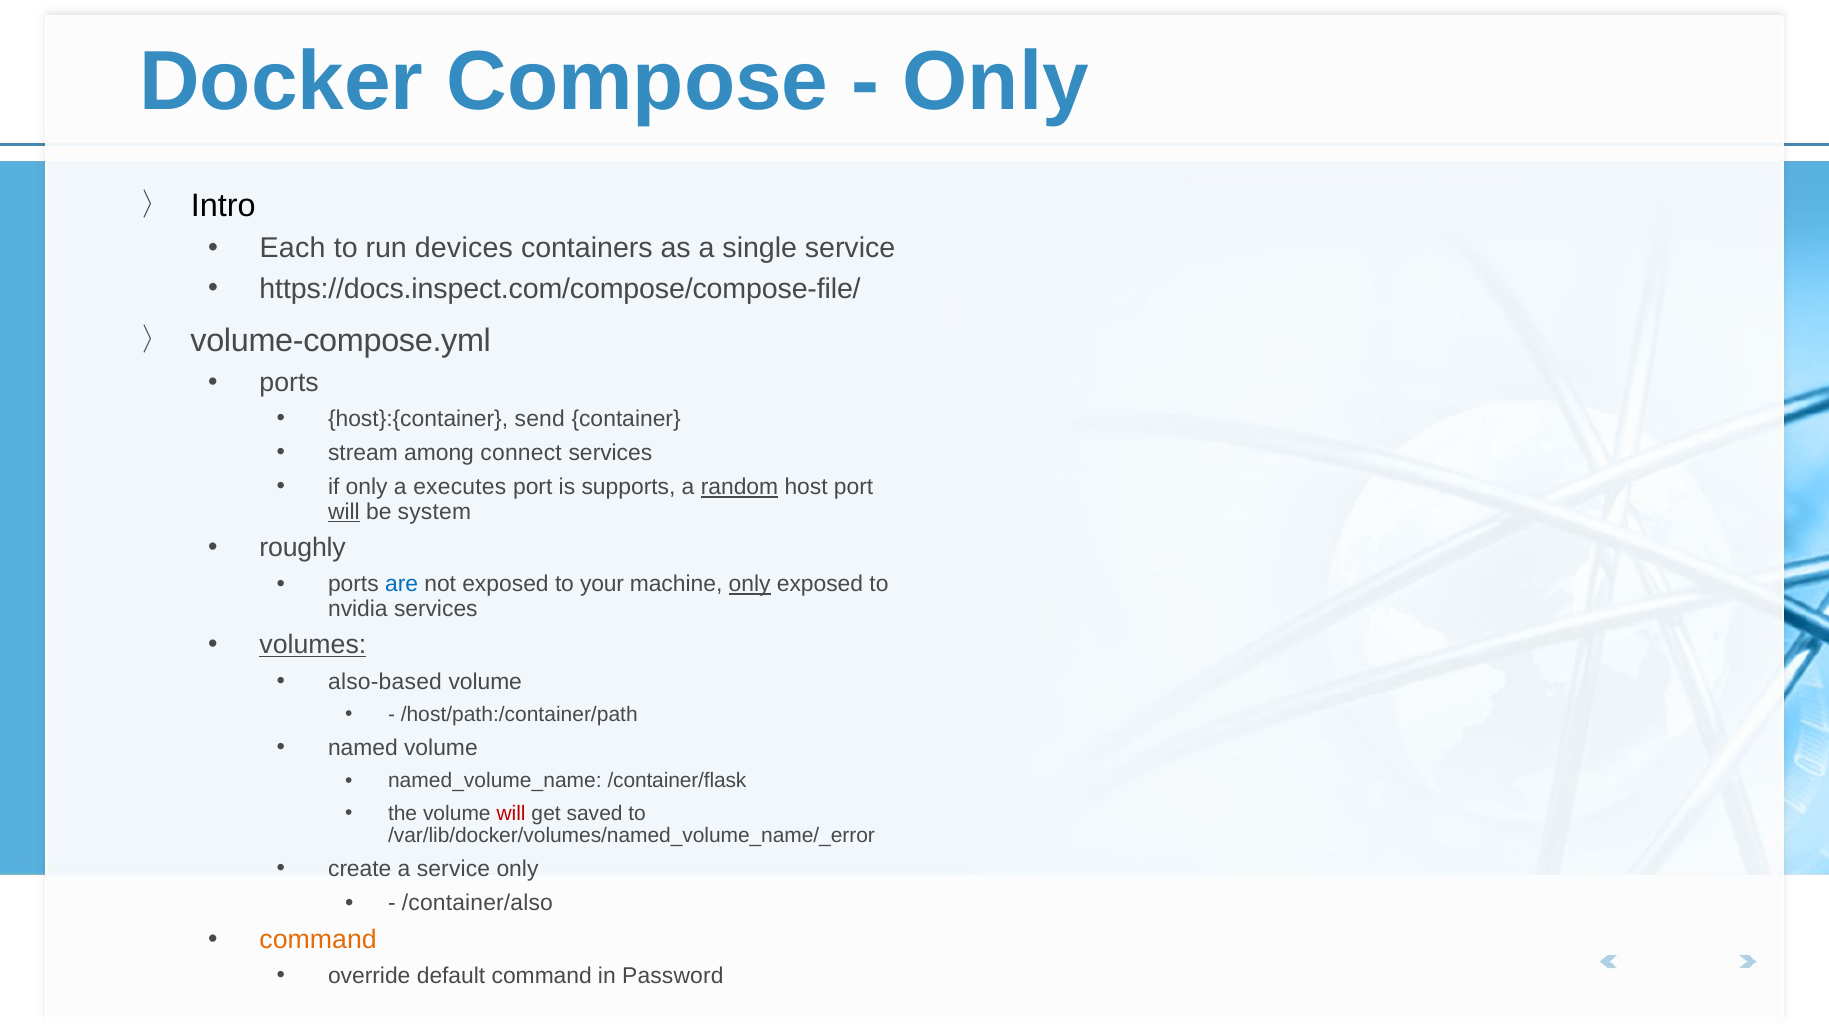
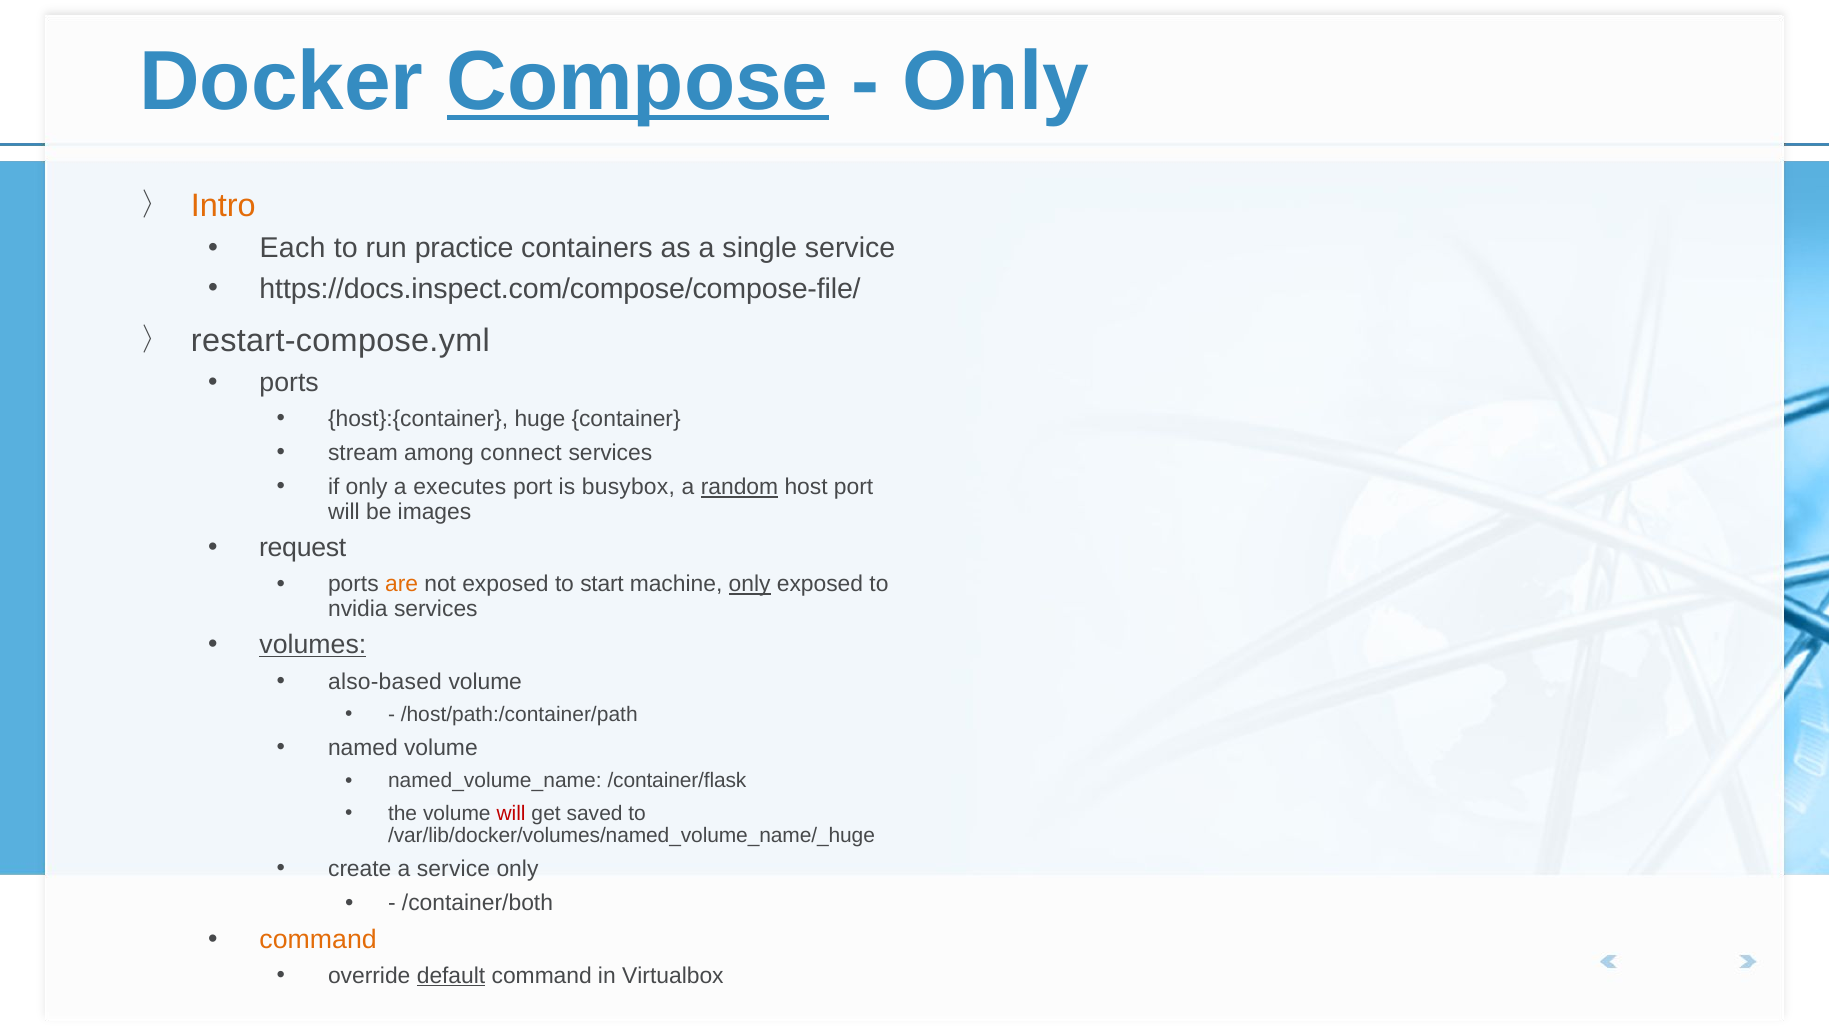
Compose underline: none -> present (638, 82)
Intro colour: black -> orange (223, 206)
devices: devices -> practice (464, 248)
volume-compose.yml: volume-compose.yml -> restart-compose.yml (340, 341)
send: send -> huge (540, 419)
supports: supports -> busybox (628, 487)
will underline: present -> none (344, 512)
system: system -> images (434, 512)
roughly: roughly -> request (303, 548)
are colour: blue -> orange (402, 584)
your: your -> start (602, 584)
/var/lib/docker/volumes/named_volume_name/_error: /var/lib/docker/volumes/named_volume_name/_error -> /var/lib/docker/volumes/named_volume_name/_huge (631, 836)
/container/also: /container/also -> /container/both (477, 903)
default underline: none -> present (451, 975)
Password: Password -> Virtualbox (673, 975)
